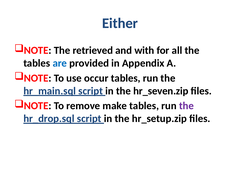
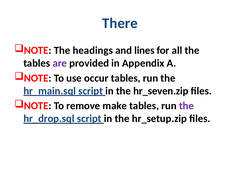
Either: Either -> There (120, 23)
retrieved: retrieved -> headings (93, 50)
with: with -> lines (144, 50)
are colour: blue -> purple (60, 63)
